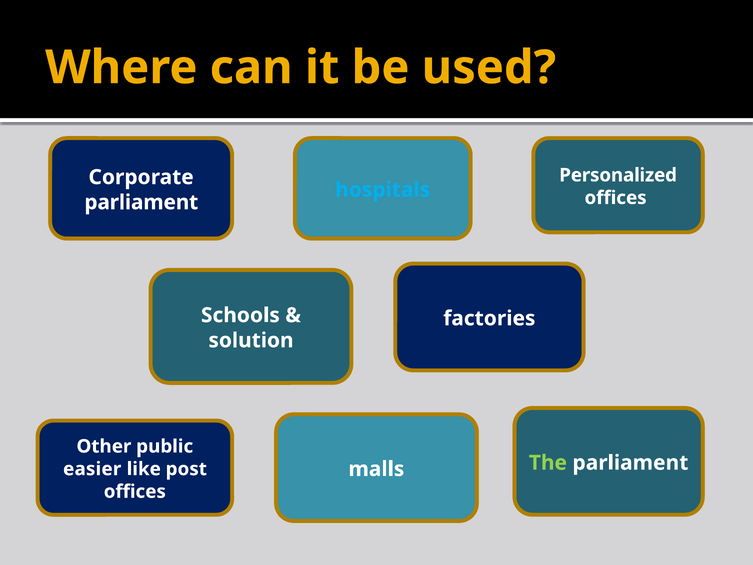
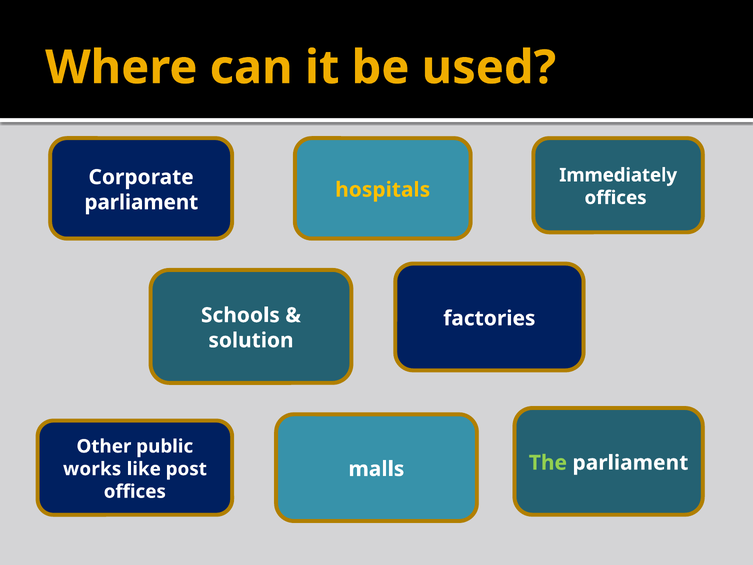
Personalized: Personalized -> Immediately (618, 175)
hospitals colour: light blue -> yellow (383, 190)
easier: easier -> works (92, 469)
